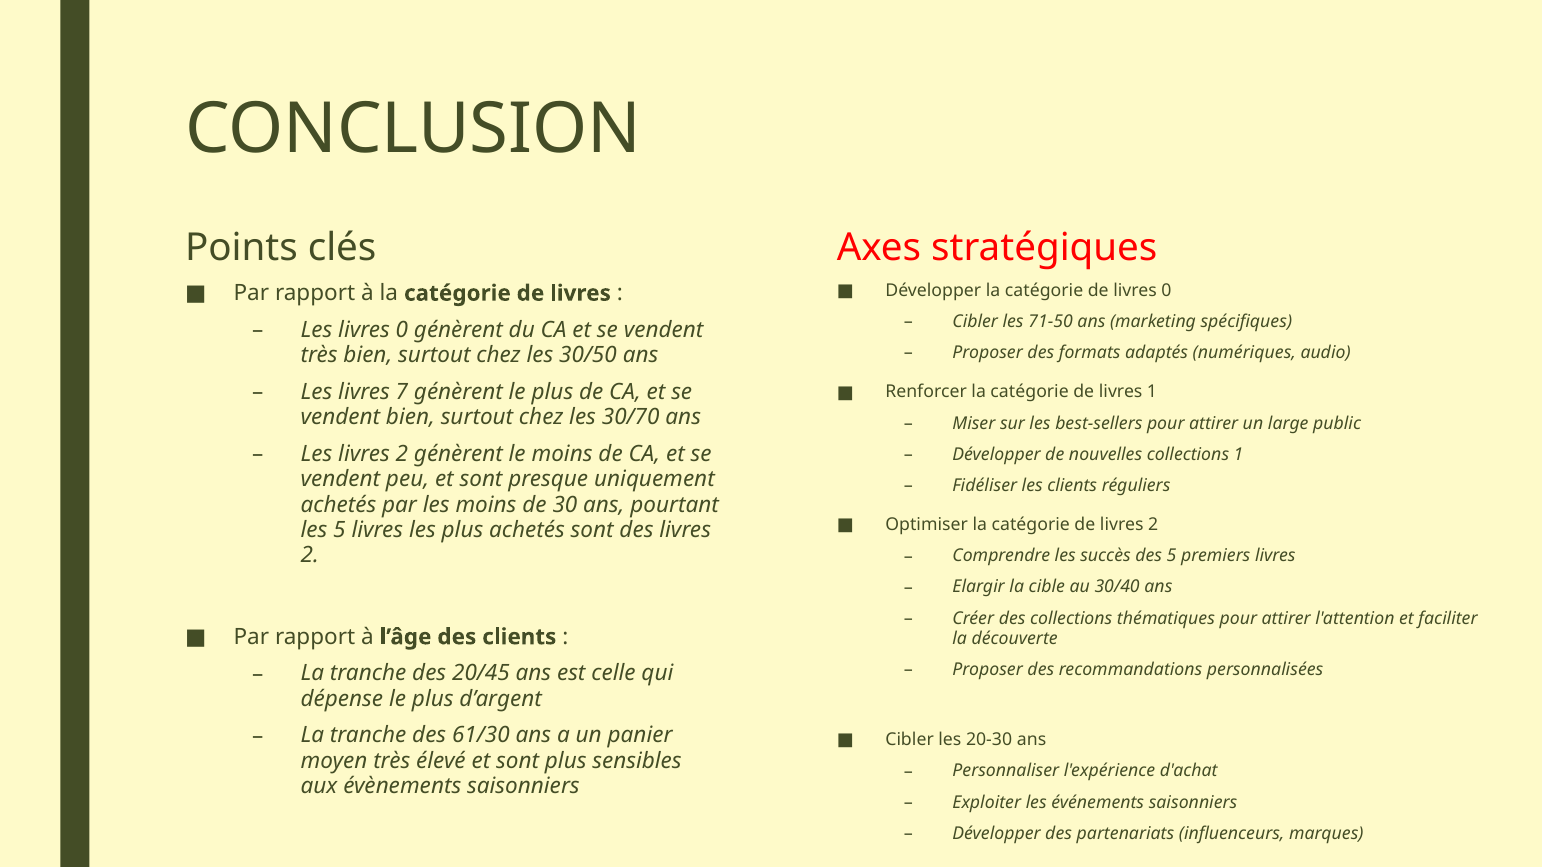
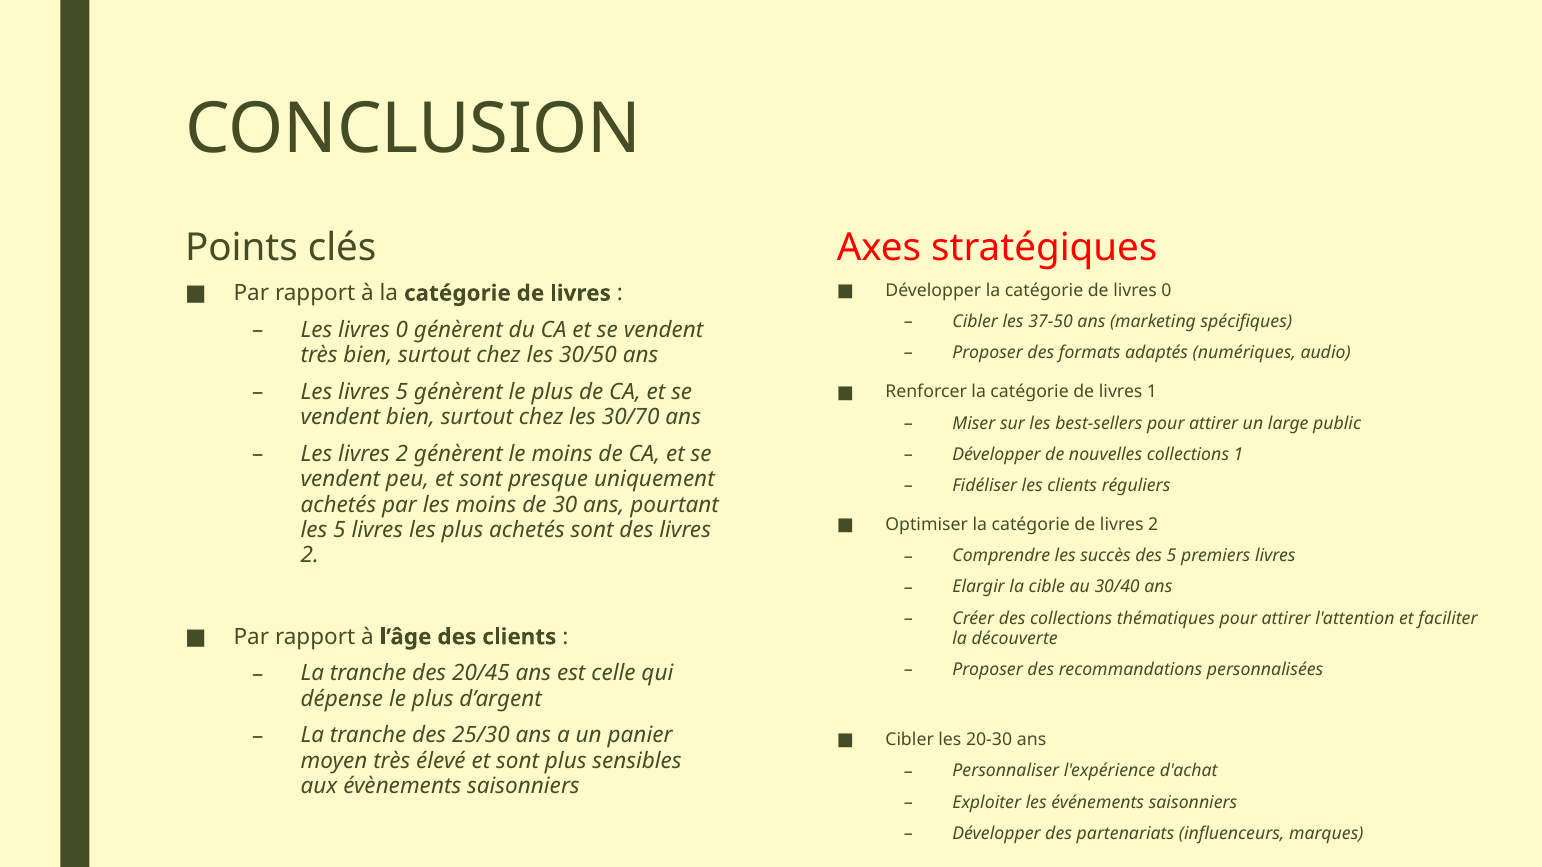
71-50: 71-50 -> 37-50 (1051, 322)
livres 7: 7 -> 5 (402, 392)
61/30: 61/30 -> 25/30 (481, 736)
